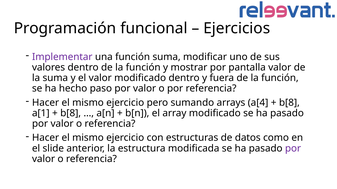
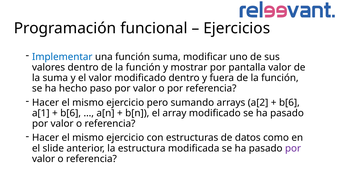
Implementar colour: purple -> blue (62, 57)
a[4: a[4 -> a[2 (258, 103)
b[8: b[8 -> b[6 (289, 103)
b[8: b[8 -> b[6 (71, 113)
